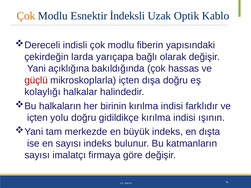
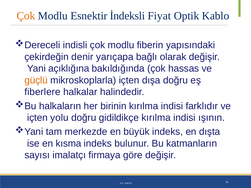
Uzak: Uzak -> Fiyat (159, 16)
larda: larda -> denir (82, 57)
güçlü colour: red -> orange (36, 80)
kolaylığı: kolaylığı -> fiberlere (42, 92)
en sayısı: sayısı -> kısma (68, 144)
